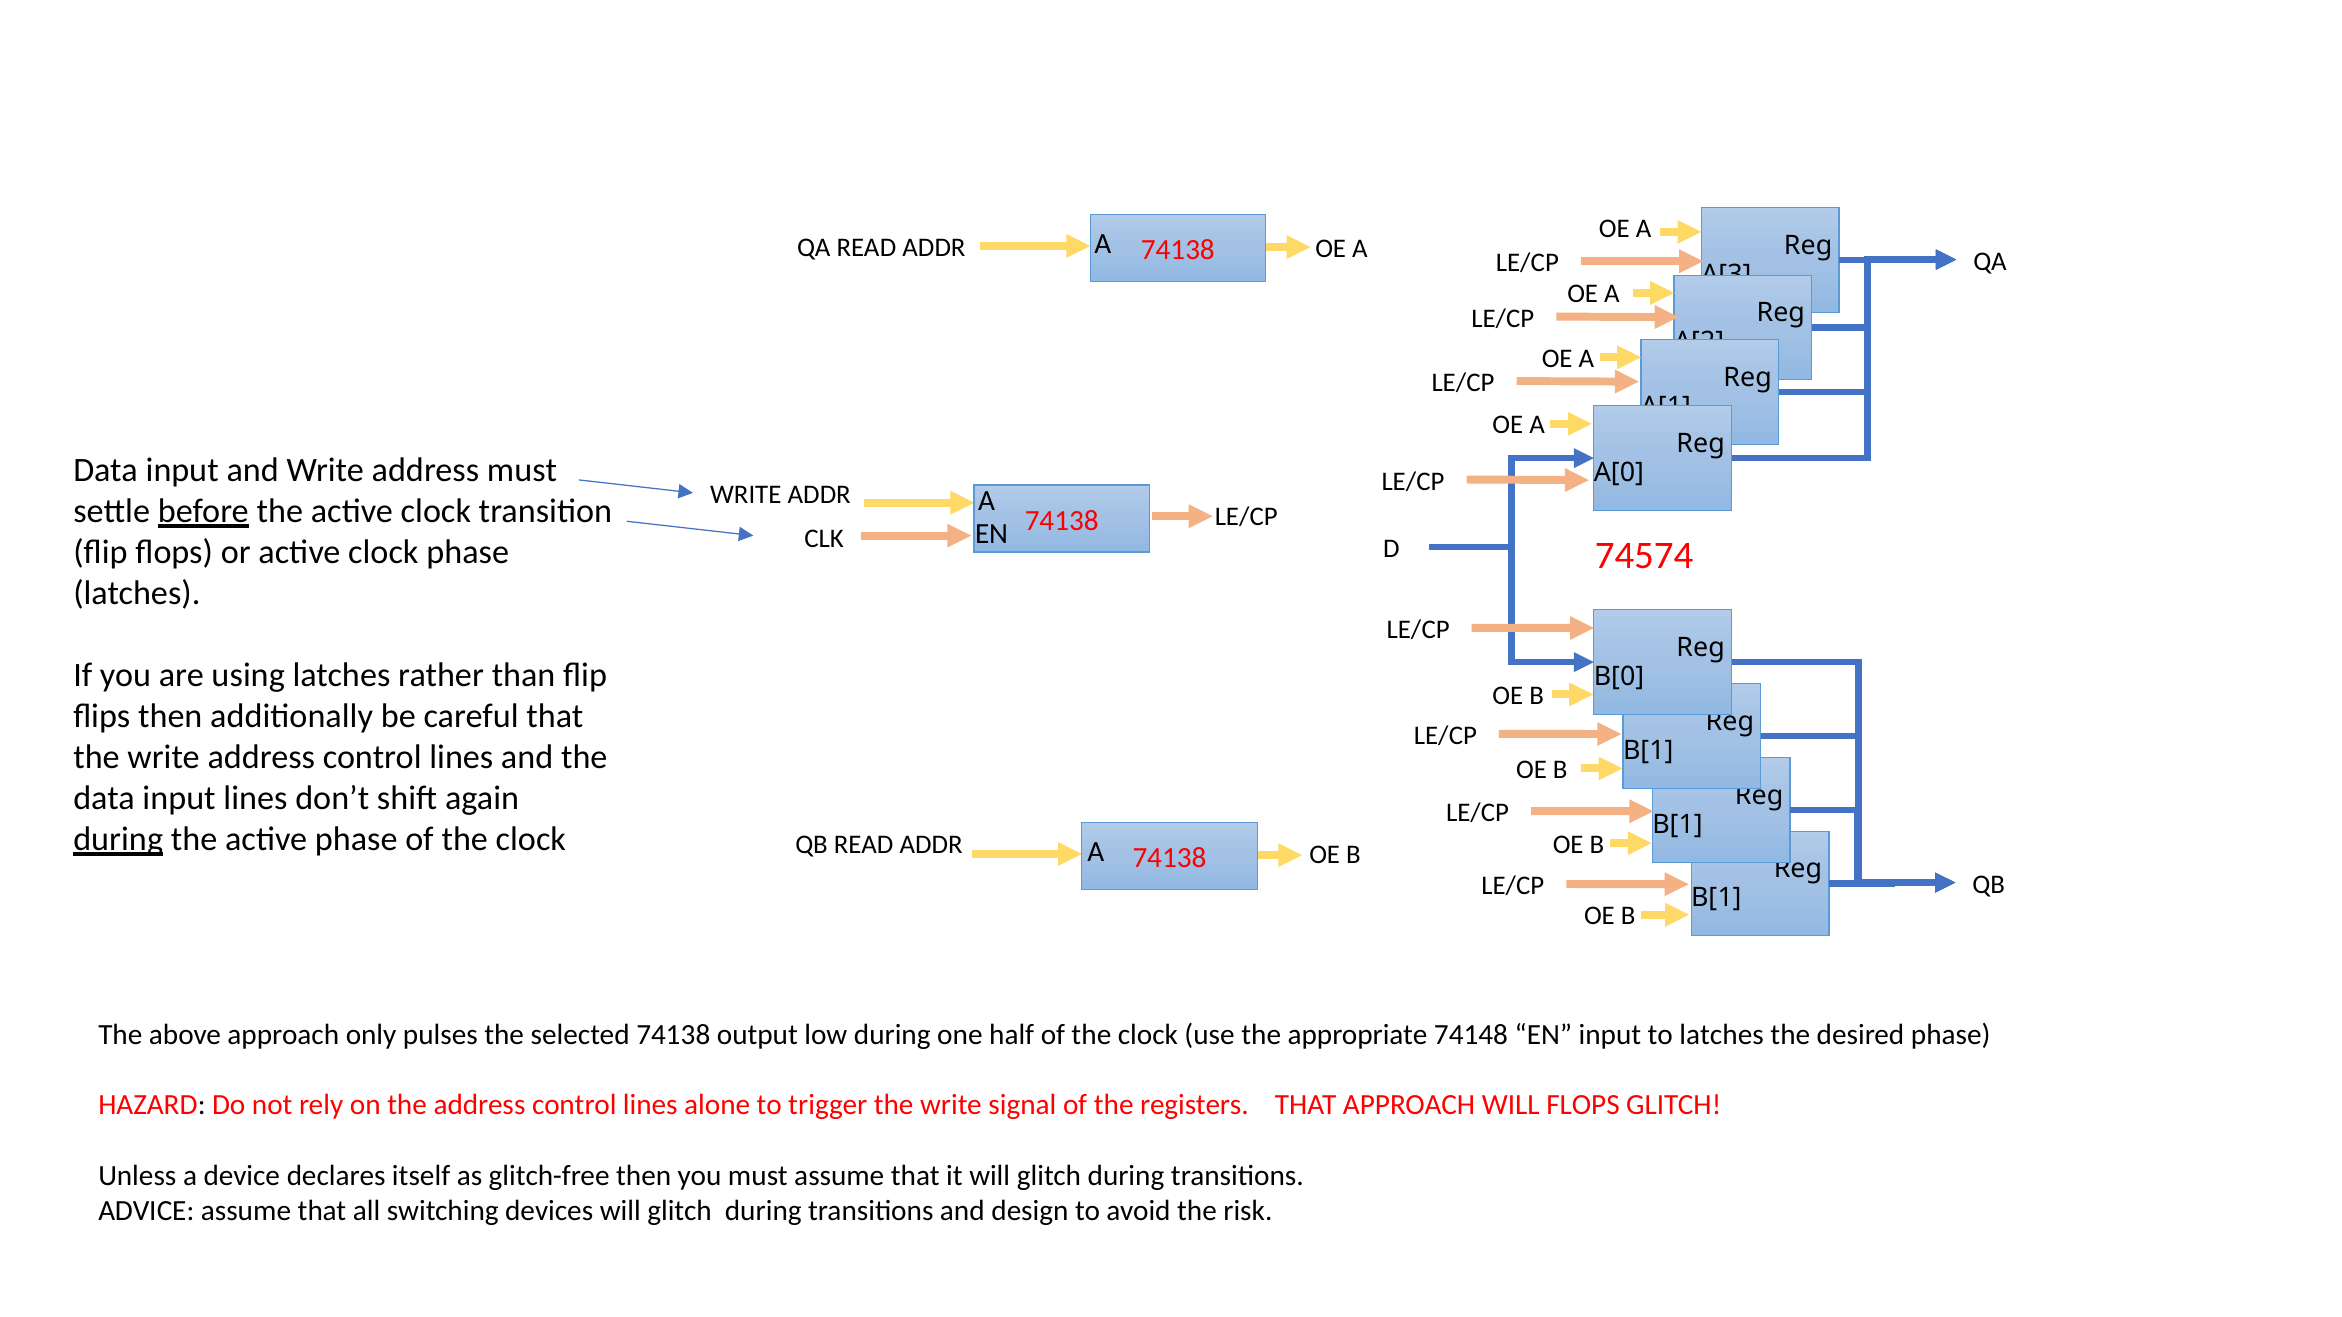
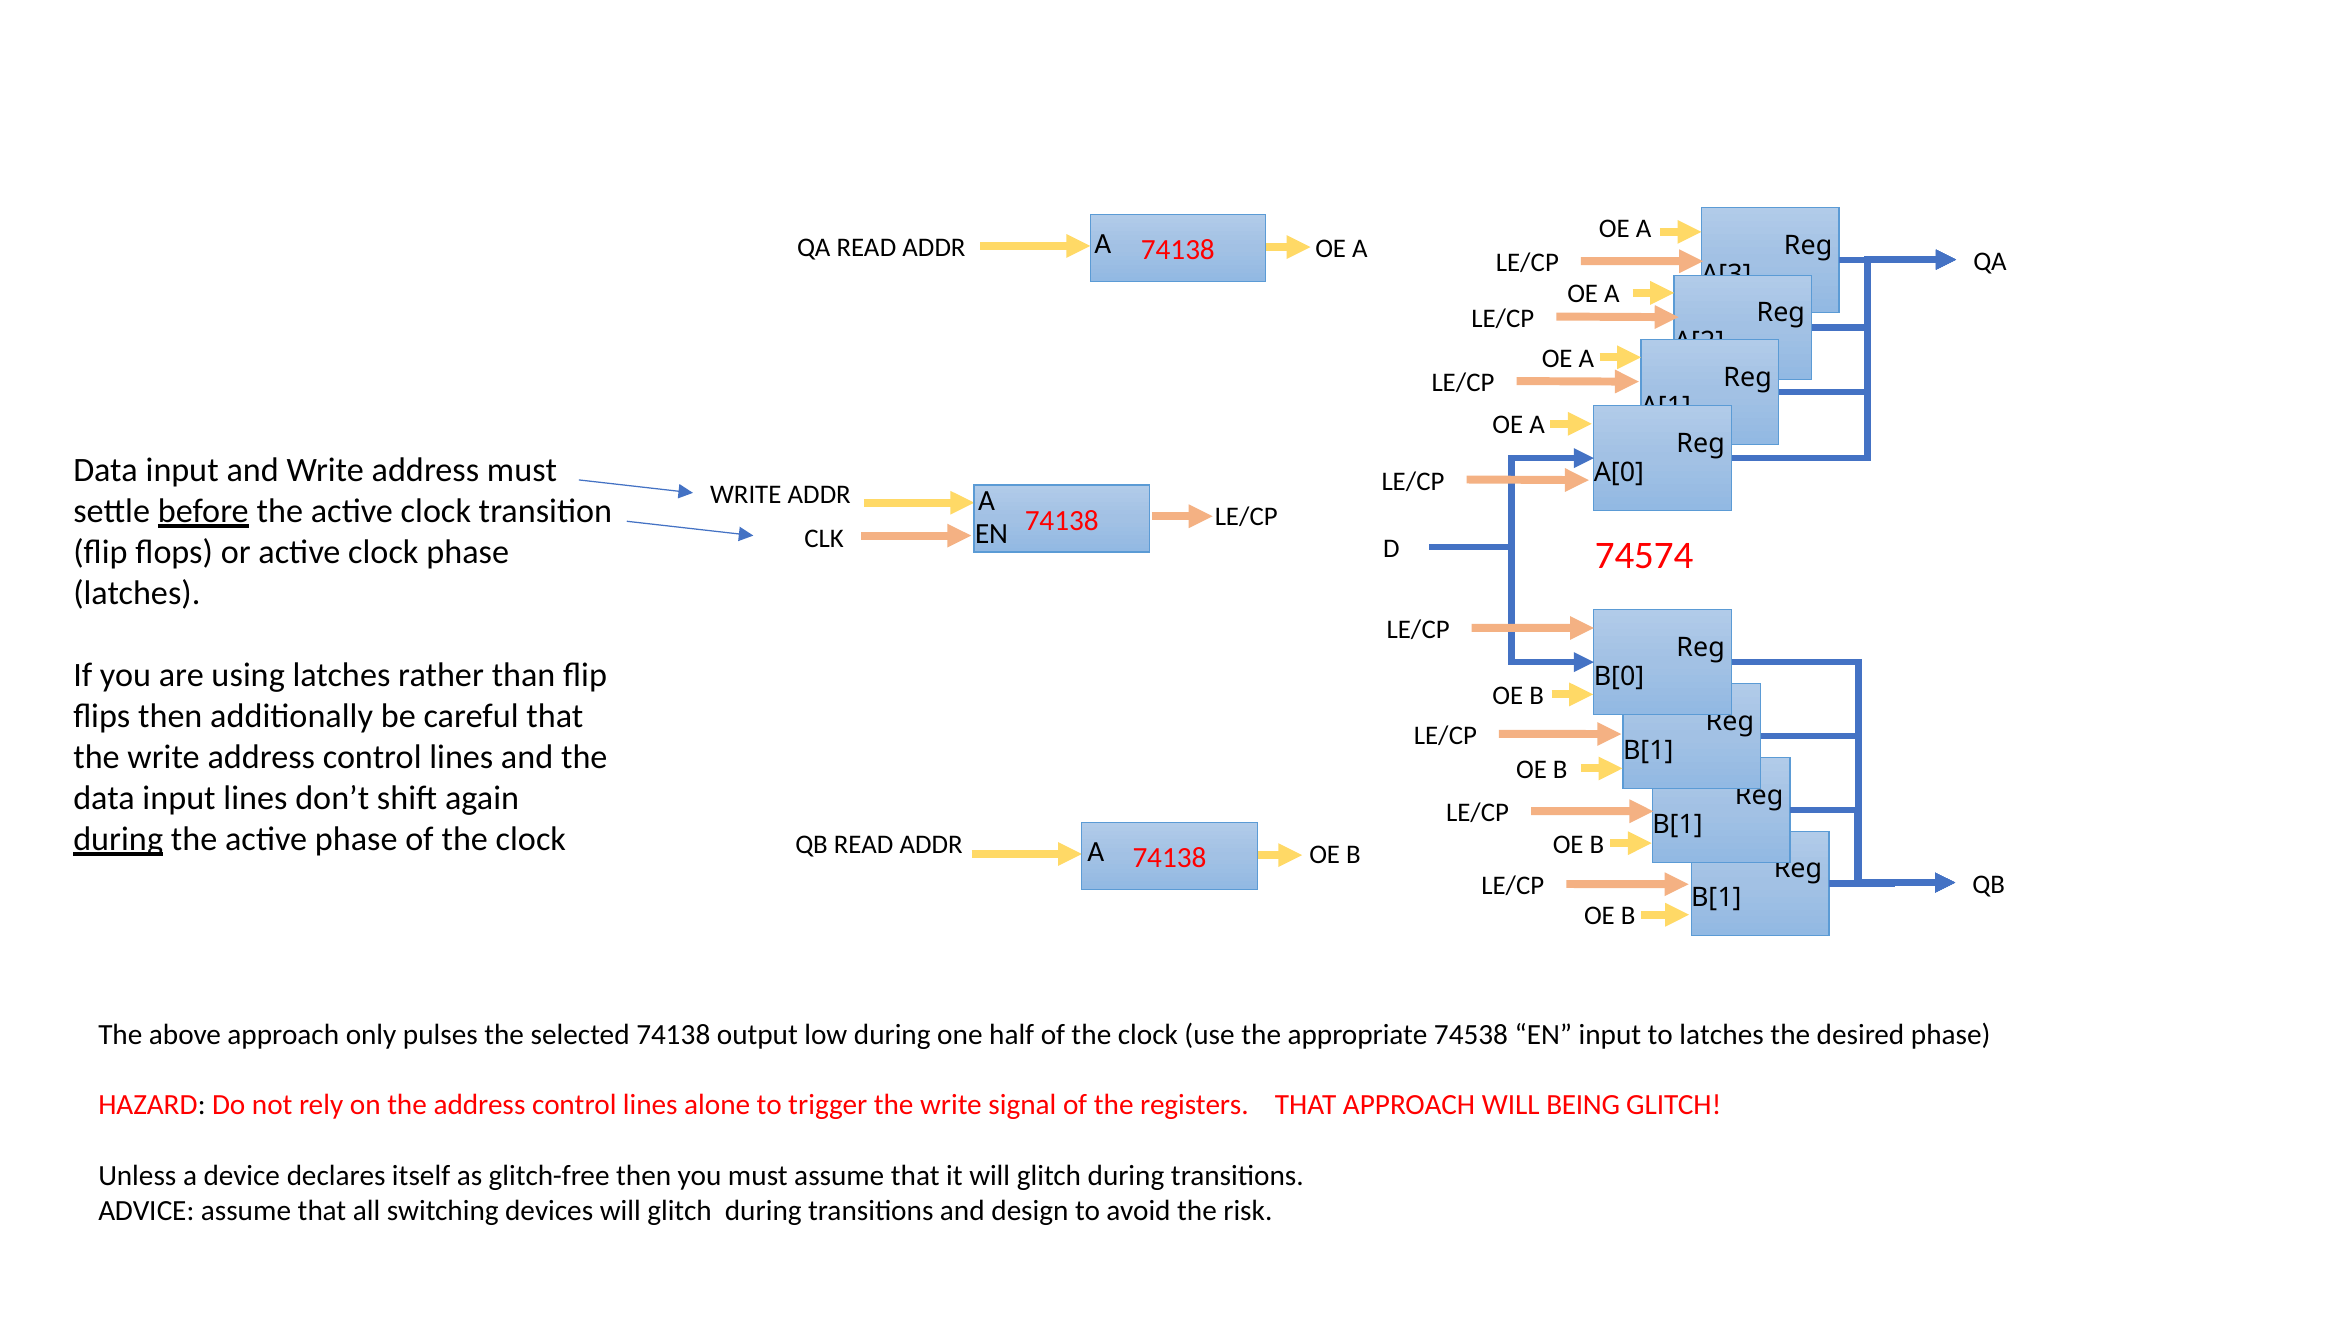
74148: 74148 -> 74538 (1471, 1035)
WILL FLOPS: FLOPS -> BEING (1583, 1105)
